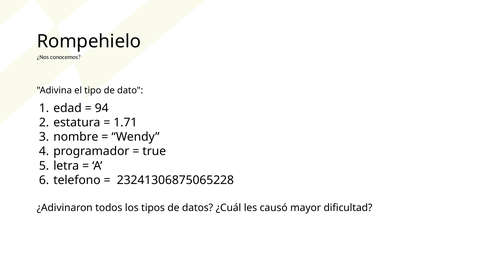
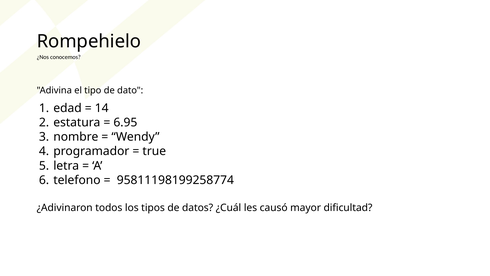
94: 94 -> 14 (102, 108)
1.71: 1.71 -> 6.95 (125, 123)
23241306875065228: 23241306875065228 -> 95811198199258774 (175, 180)
